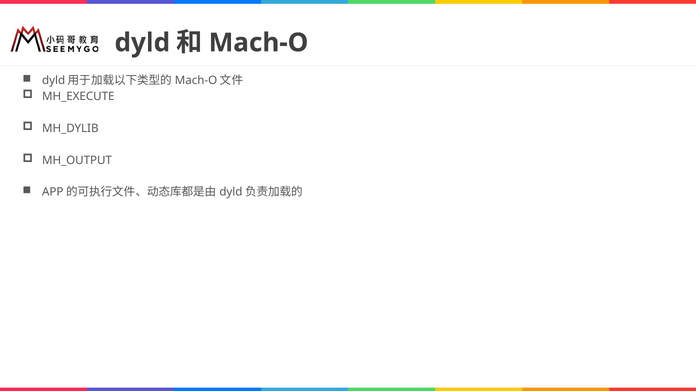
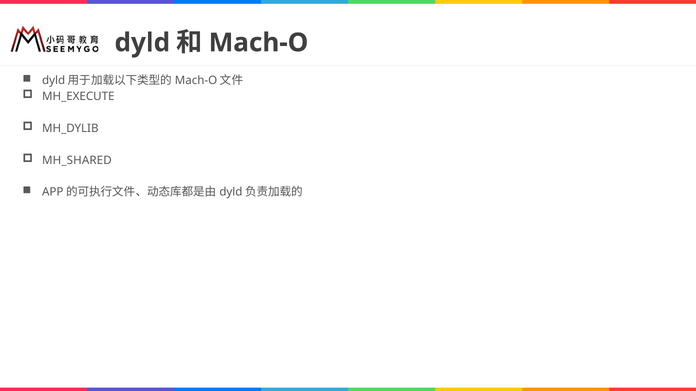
MH_OUTPUT: MH_OUTPUT -> MH_SHARED (77, 160)
